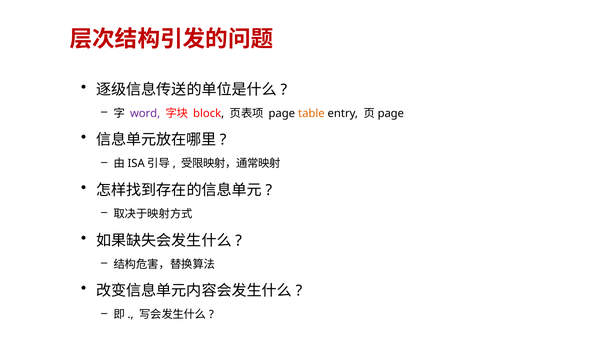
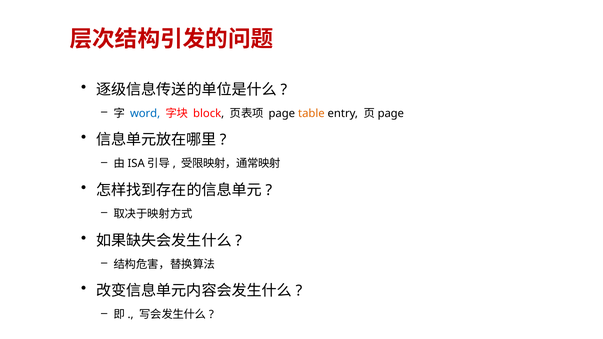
word colour: purple -> blue (145, 113)
